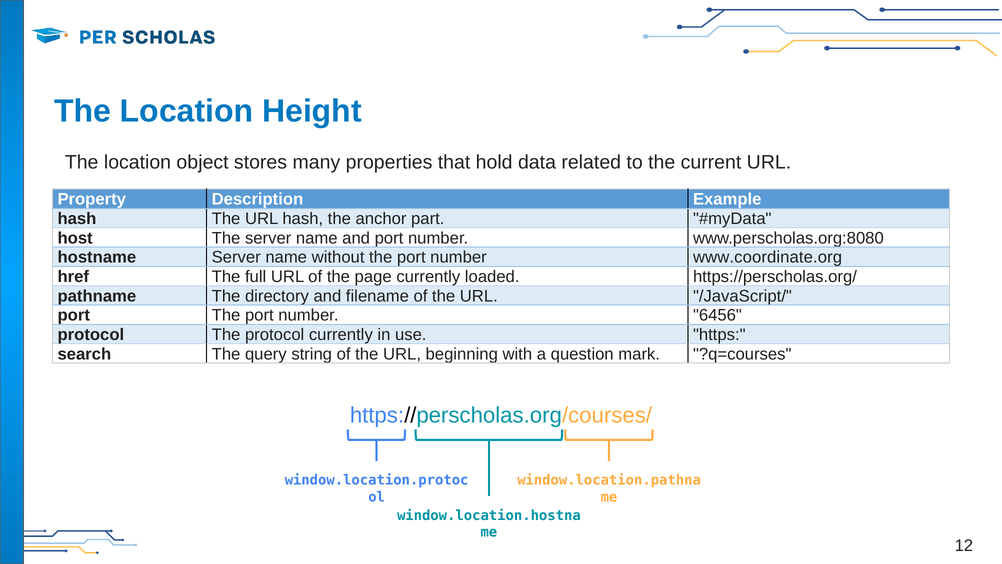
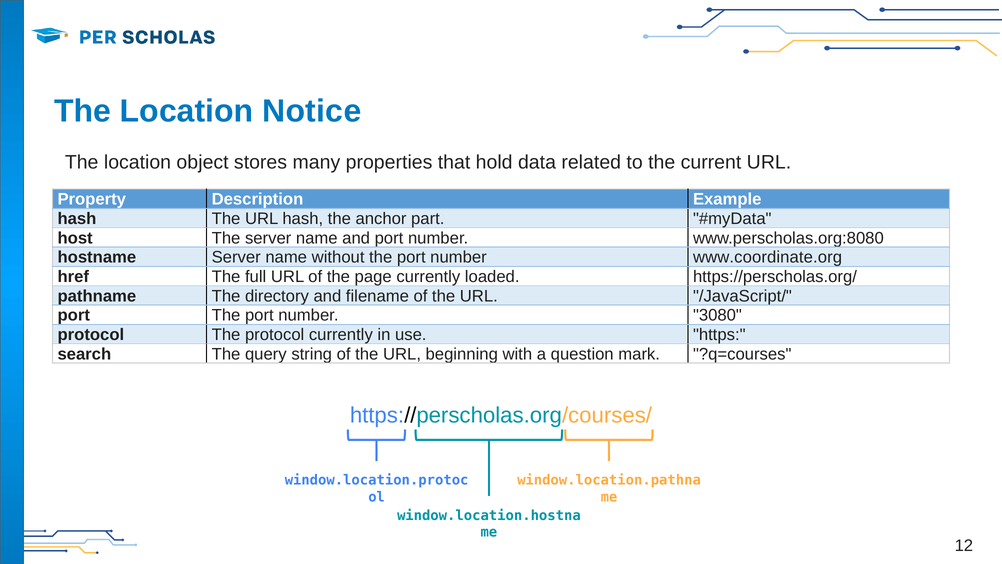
Height: Height -> Notice (312, 111)
6456: 6456 -> 3080 (717, 315)
